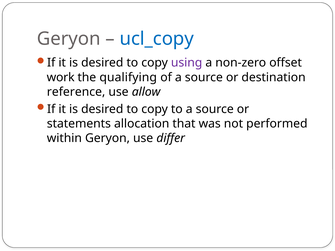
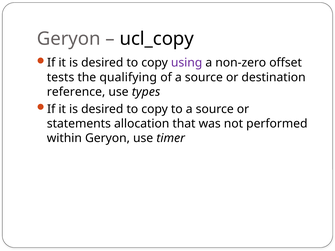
ucl_copy colour: blue -> black (157, 39)
work: work -> tests (61, 77)
allow: allow -> types (146, 92)
differ: differ -> timer (171, 138)
